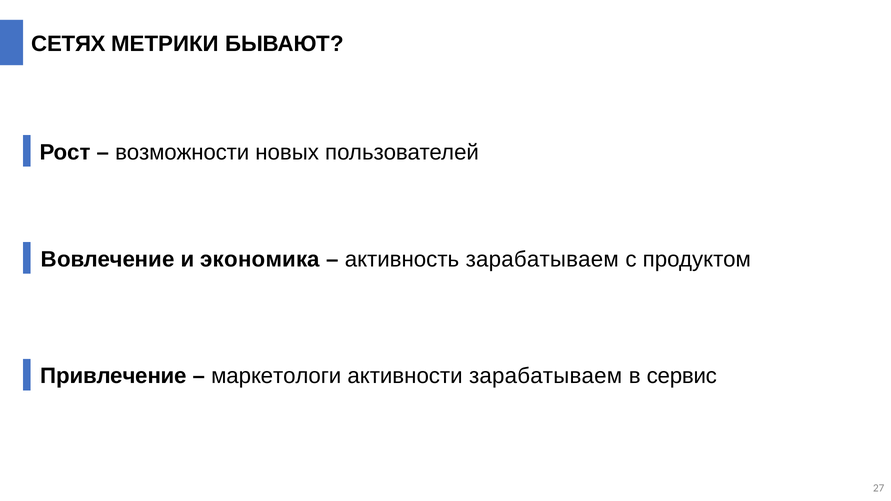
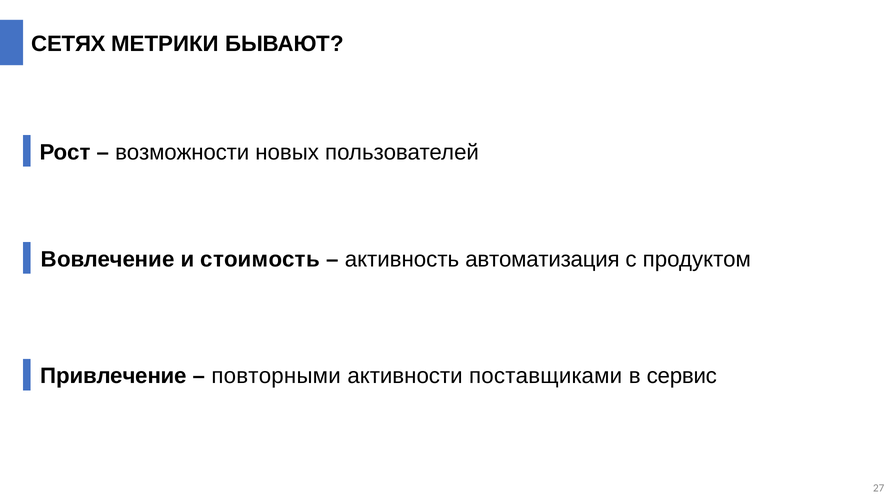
экономика: экономика -> стоимость (260, 259)
активность зарабатываем: зарабатываем -> автоматизация (542, 259)
маркетологи: маркетологи -> повторными (276, 376)
активности зарабатываем: зарабатываем -> поставщиками (546, 376)
